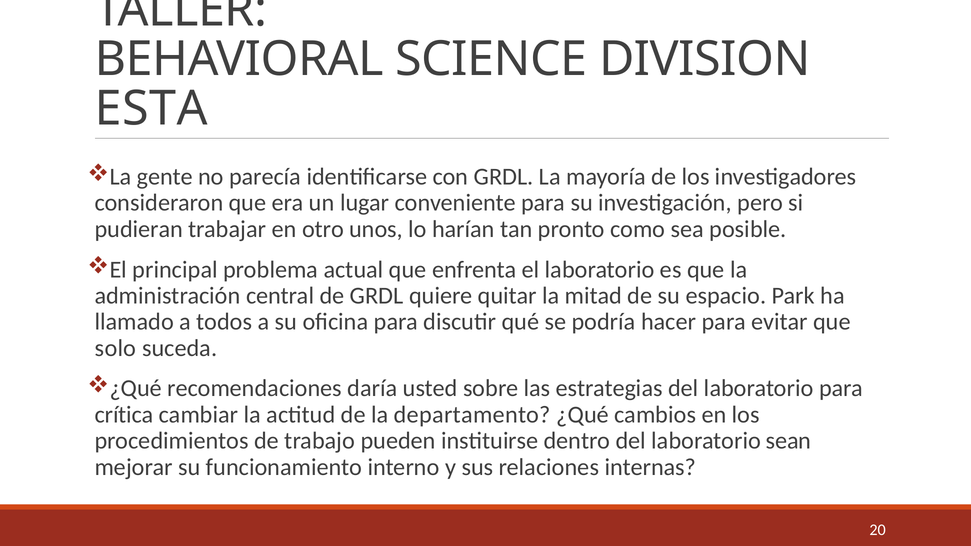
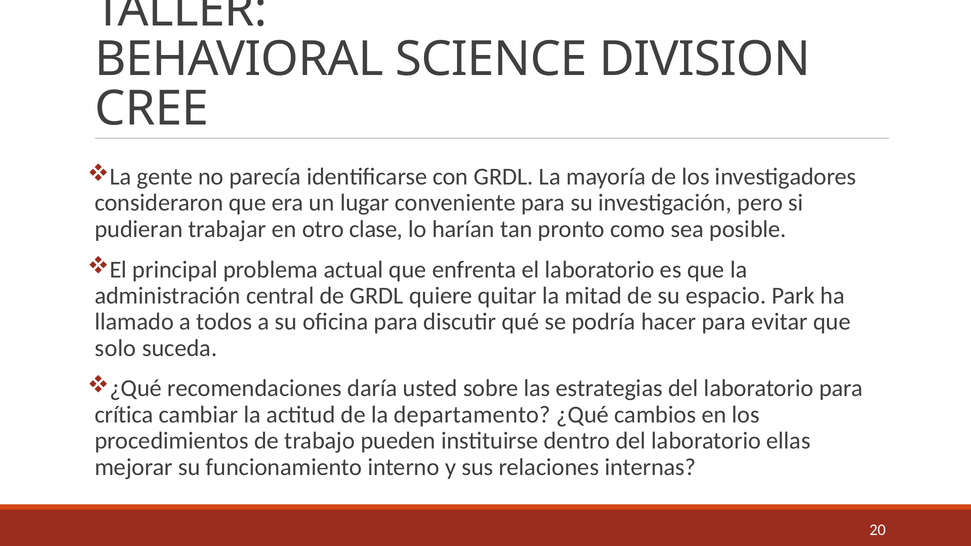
ESTA: ESTA -> CREE (152, 109)
unos: unos -> clase (376, 229)
sean: sean -> ellas (788, 441)
